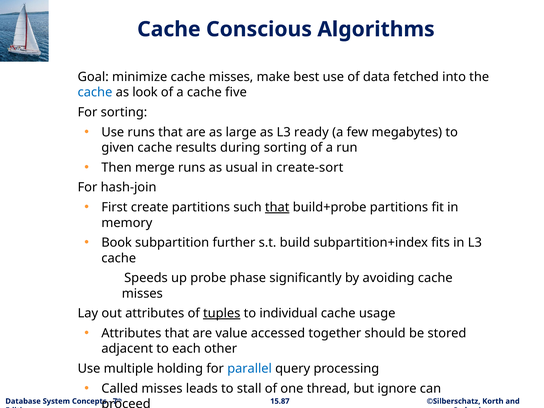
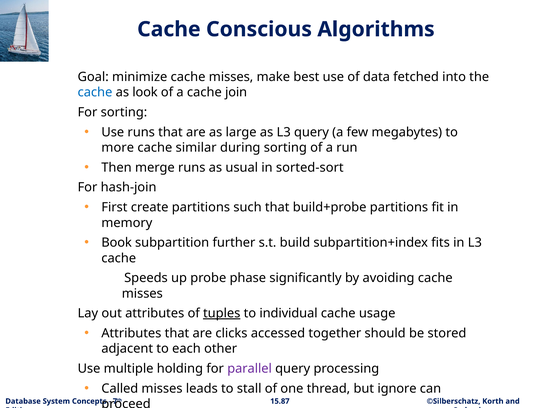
five: five -> join (236, 92)
L3 ready: ready -> query (311, 132)
given: given -> more (118, 148)
results: results -> similar (196, 148)
create-sort: create-sort -> sorted-sort (310, 168)
that underline: present -> none (277, 207)
value: value -> clicks (231, 333)
parallel colour: blue -> purple (250, 369)
